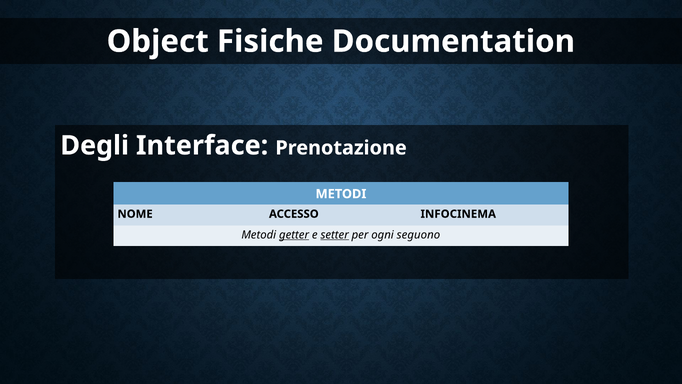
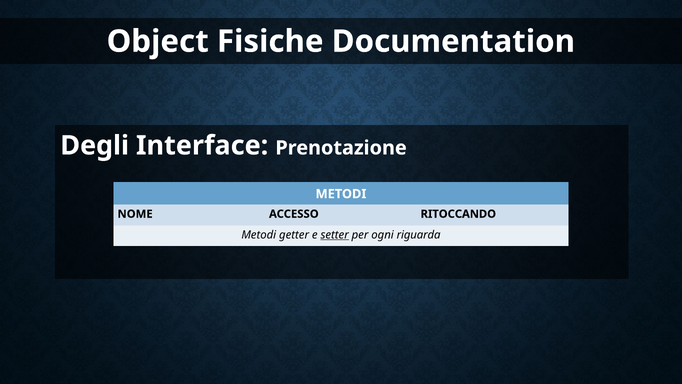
INFOCINEMA: INFOCINEMA -> RITOCCANDO (458, 214)
getter underline: present -> none (294, 235)
seguono: seguono -> riguarda (419, 235)
